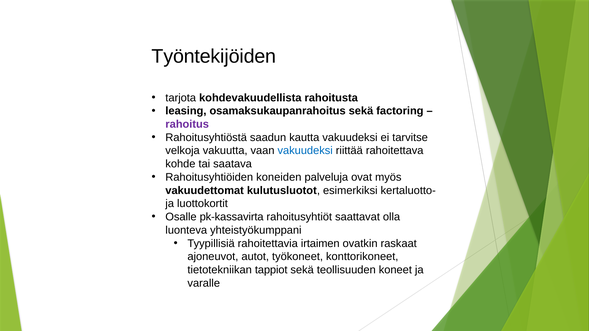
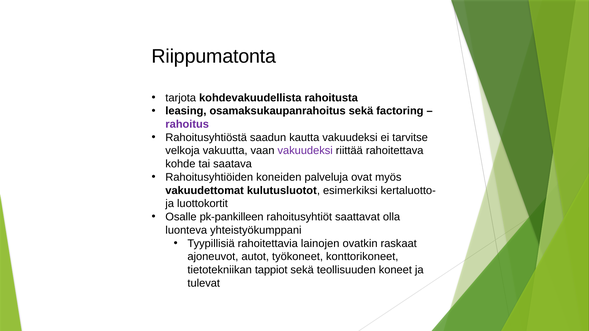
Työntekijöiden: Työntekijöiden -> Riippumatonta (214, 56)
vakuudeksi colour: blue -> purple (305, 151)
pk-kassavirta: pk-kassavirta -> pk-pankilleen (232, 217)
irtaimen: irtaimen -> lainojen (320, 244)
varalle: varalle -> tulevat (204, 283)
